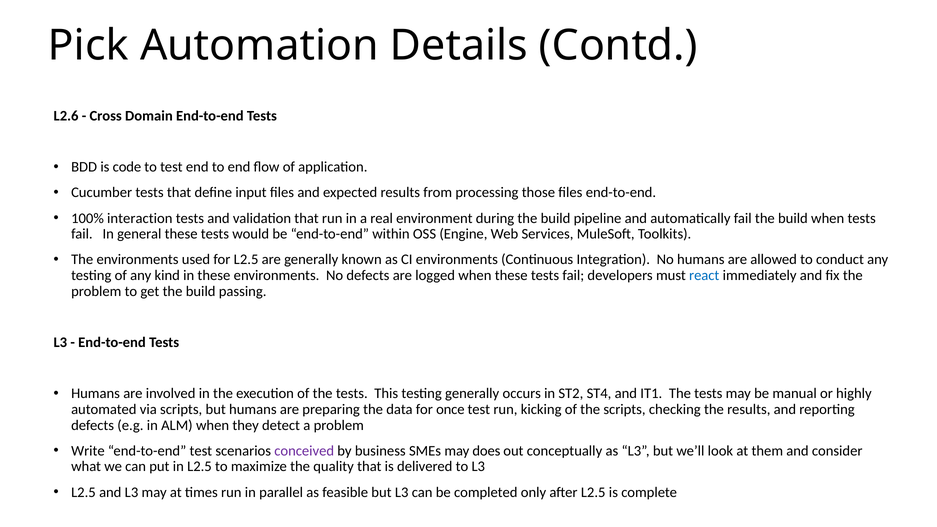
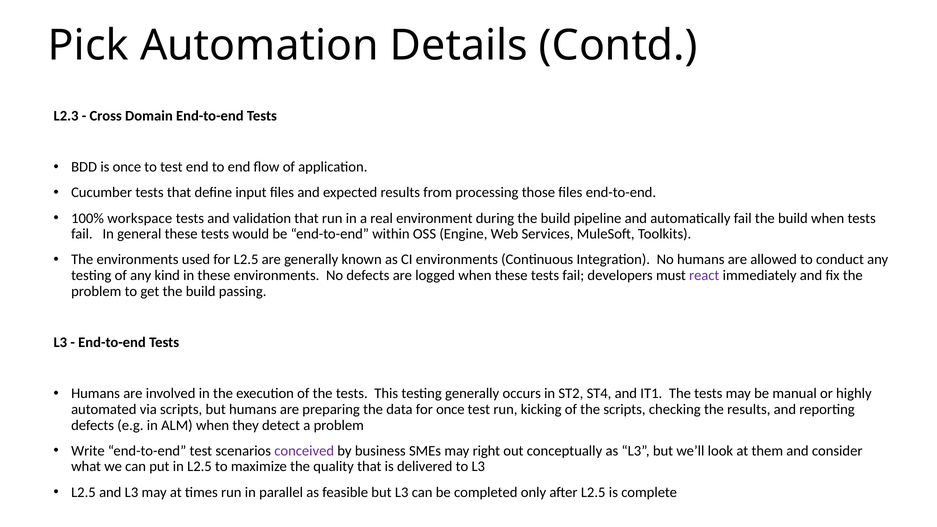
L2.6: L2.6 -> L2.3 (66, 116)
is code: code -> once (127, 167)
interaction: interaction -> workspace (140, 218)
react colour: blue -> purple (704, 275)
does: does -> right (486, 451)
